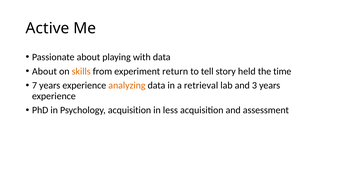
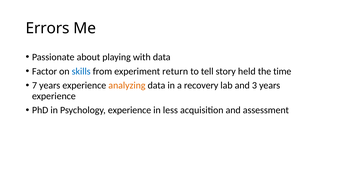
Active: Active -> Errors (48, 28)
About: About -> Factor (45, 71)
skills colour: orange -> blue (81, 71)
retrieval: retrieval -> recovery (201, 85)
Psychology acquisition: acquisition -> experience (130, 110)
